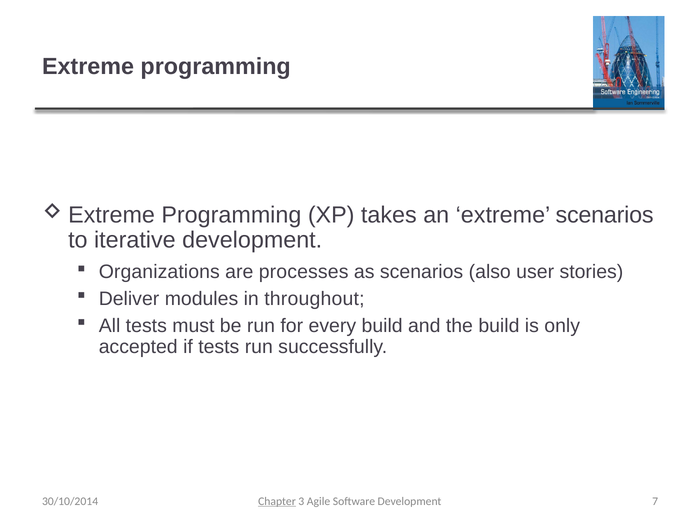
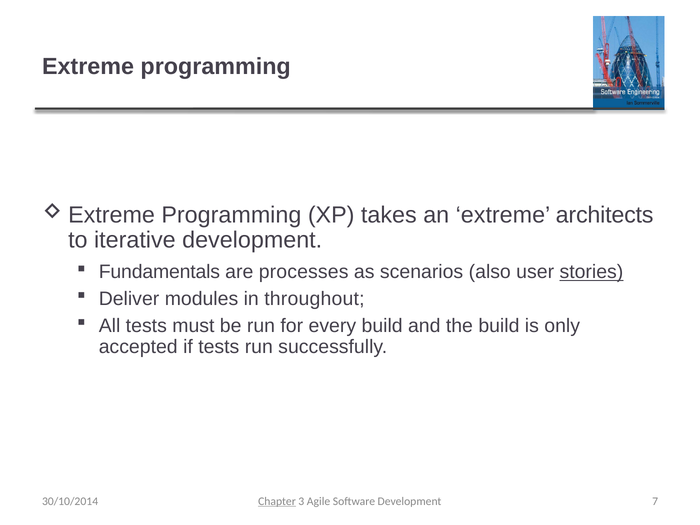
extreme scenarios: scenarios -> architects (605, 215)
Organizations: Organizations -> Fundamentals (159, 272)
stories underline: none -> present (591, 272)
